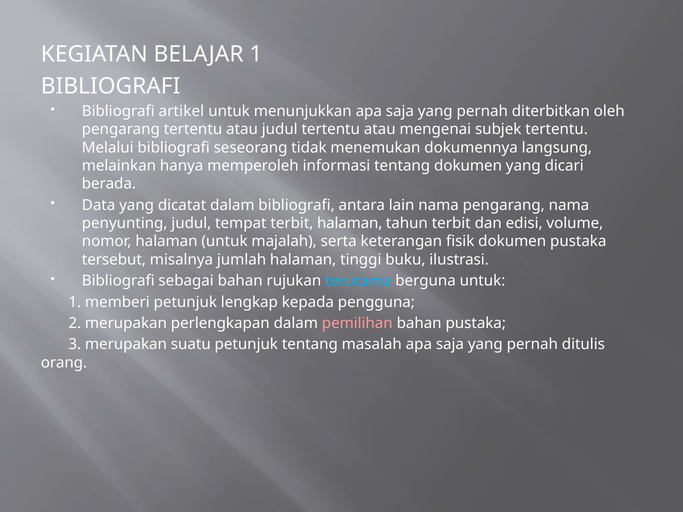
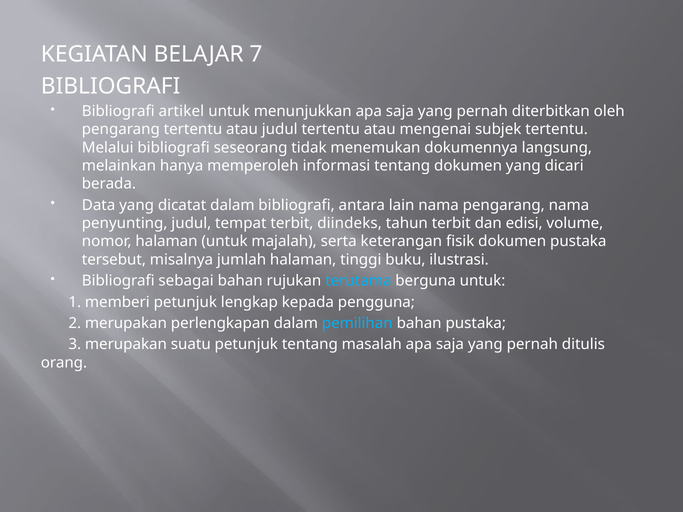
BELAJAR 1: 1 -> 7 (256, 54)
terbit halaman: halaman -> diindeks (350, 223)
pemilihan colour: pink -> light blue (357, 323)
